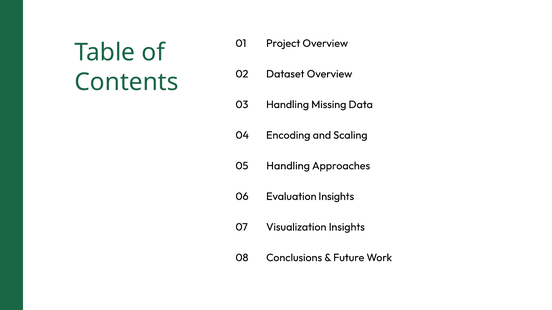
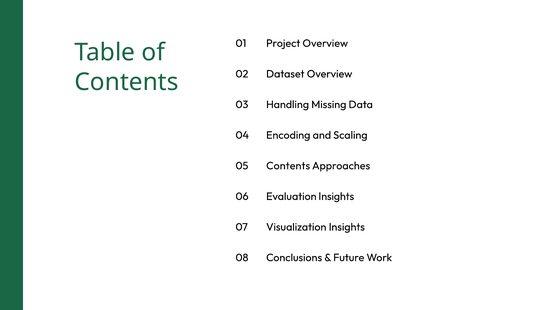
05 Handling: Handling -> Contents (288, 166)
